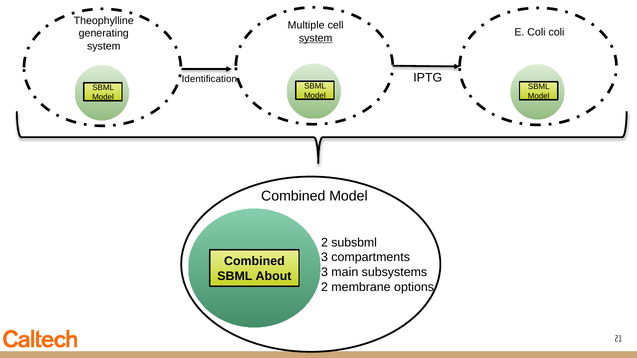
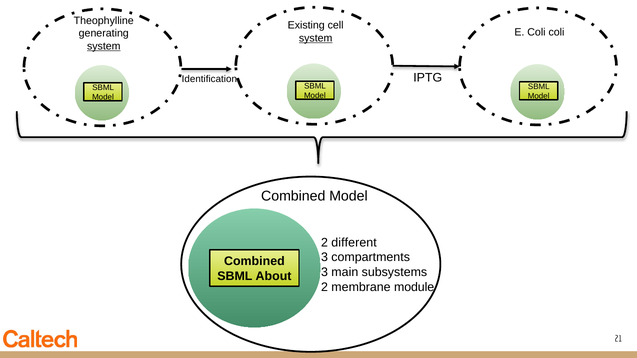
Multiple: Multiple -> Existing (306, 25)
system underline: none -> present (104, 46)
subsbml: subsbml -> different (354, 243)
options: options -> module (414, 287)
